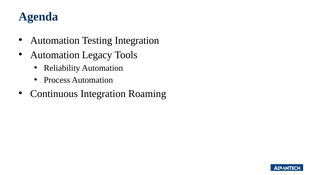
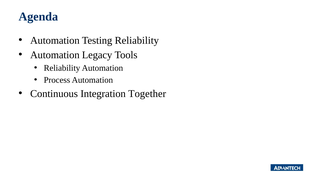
Testing Integration: Integration -> Reliability (137, 40)
Roaming: Roaming -> Together (147, 93)
